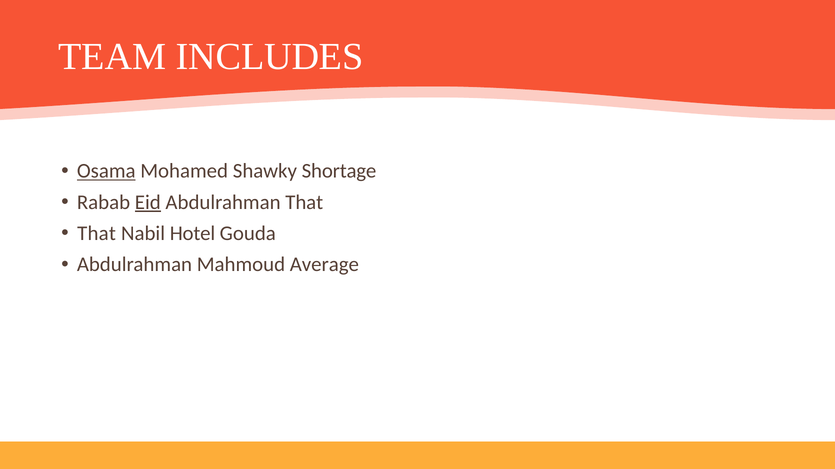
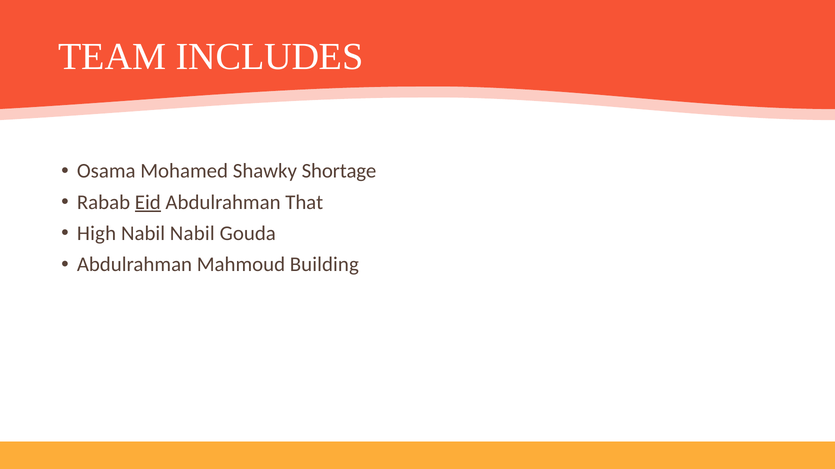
Osama underline: present -> none (106, 171)
That: That -> High (97, 234)
Nabil Hotel: Hotel -> Nabil (192, 234)
Average: Average -> Building (324, 265)
